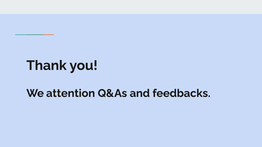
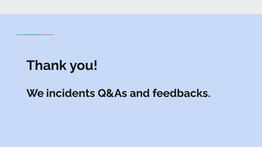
attention: attention -> incidents (71, 94)
